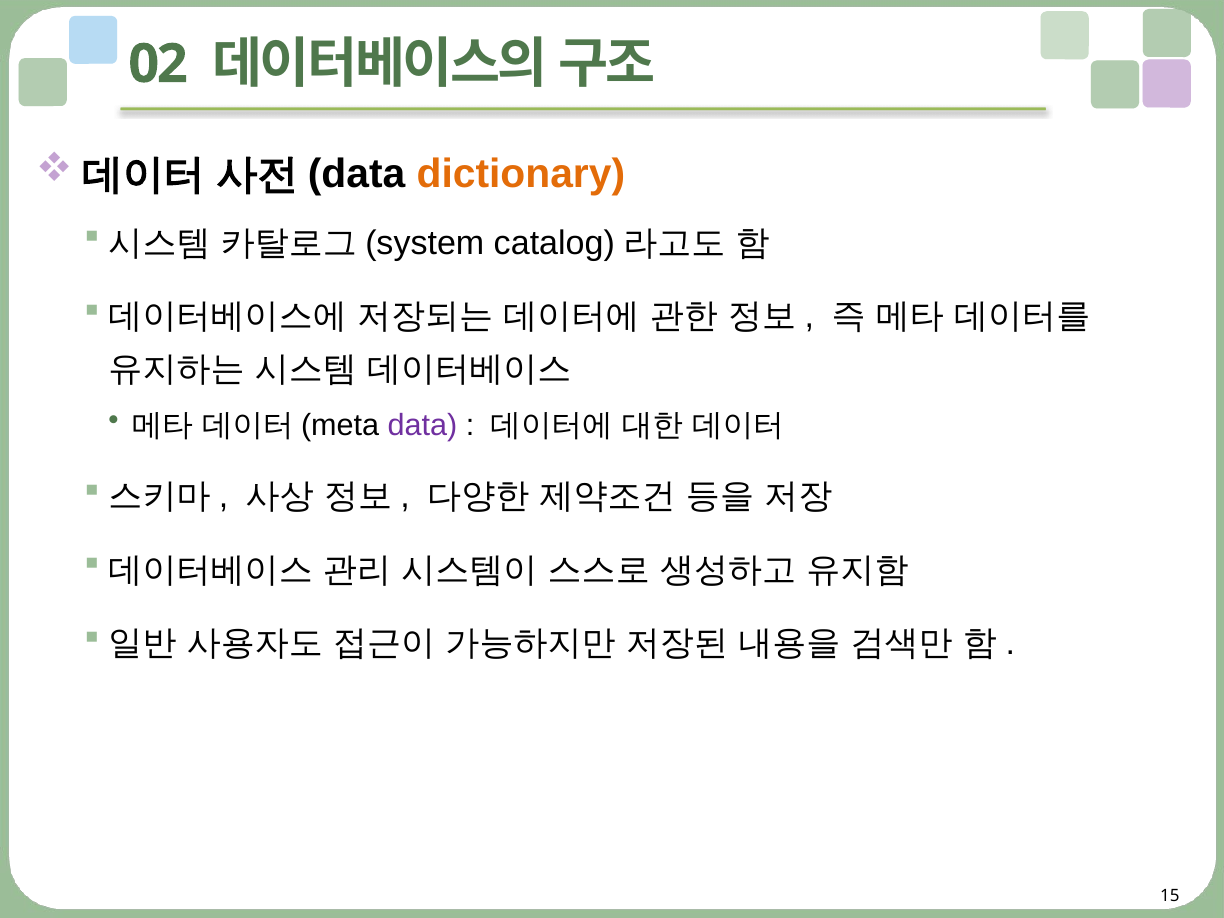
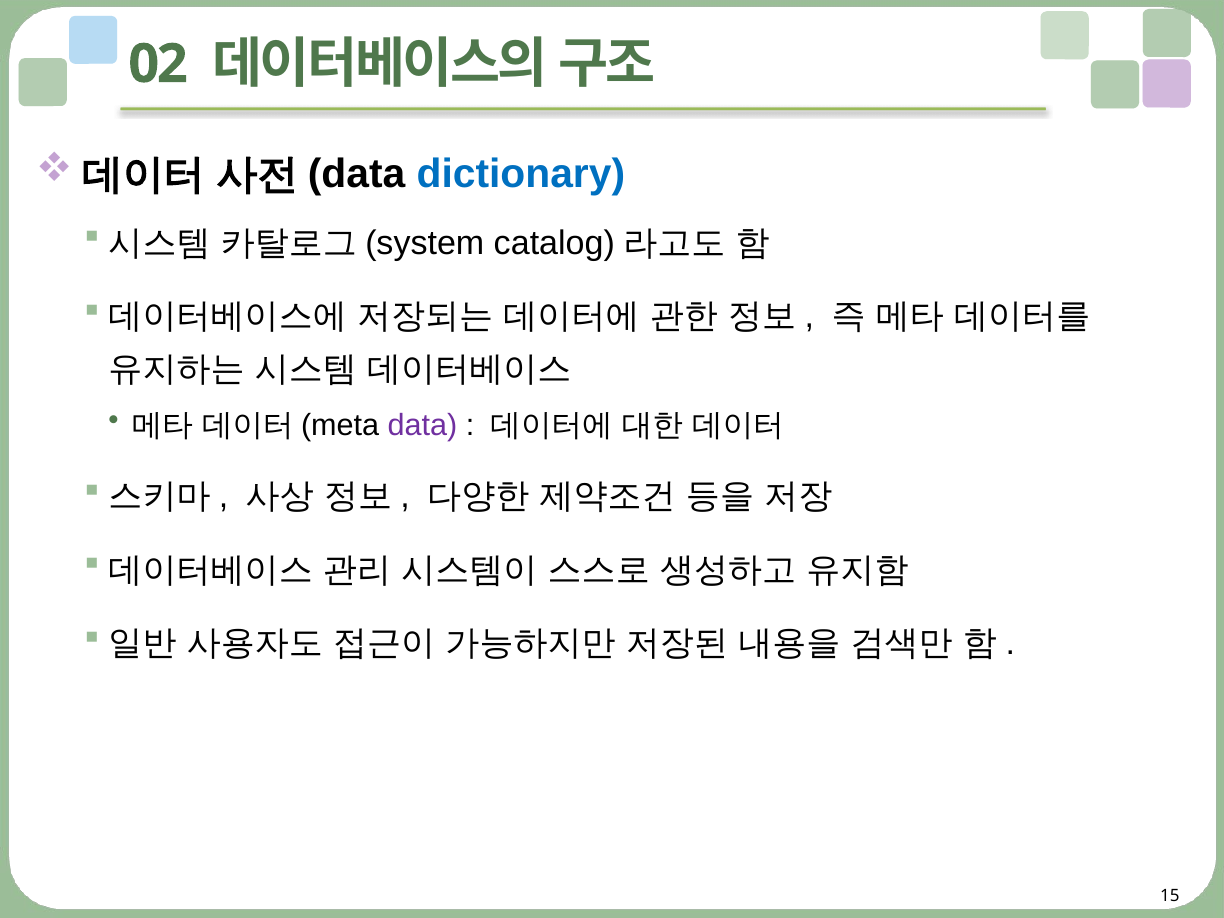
dictionary colour: orange -> blue (521, 174)
